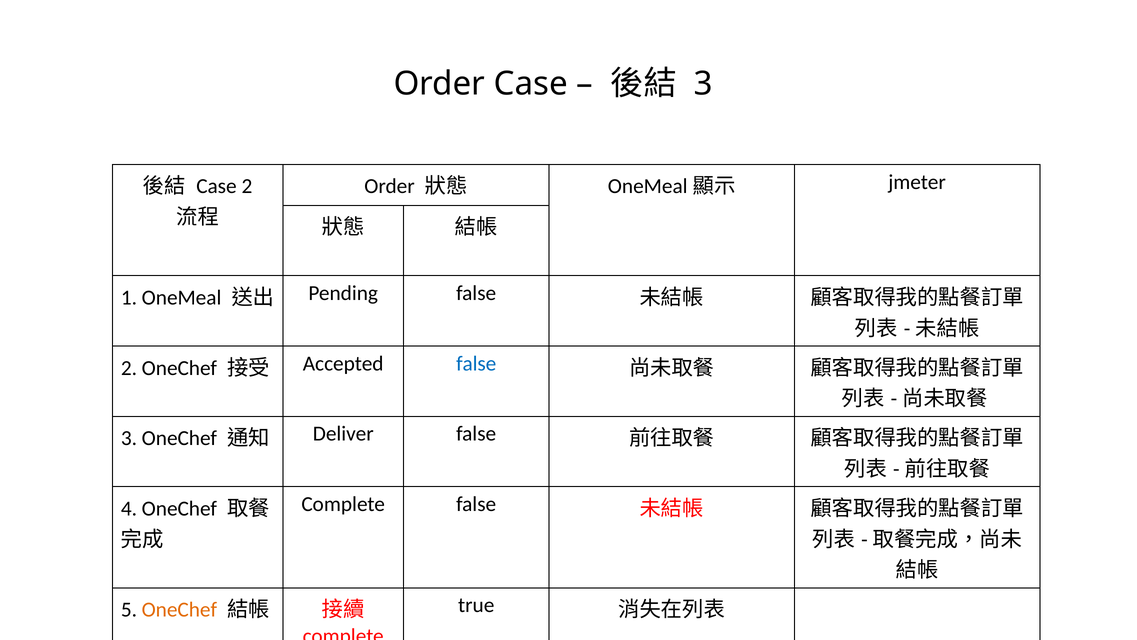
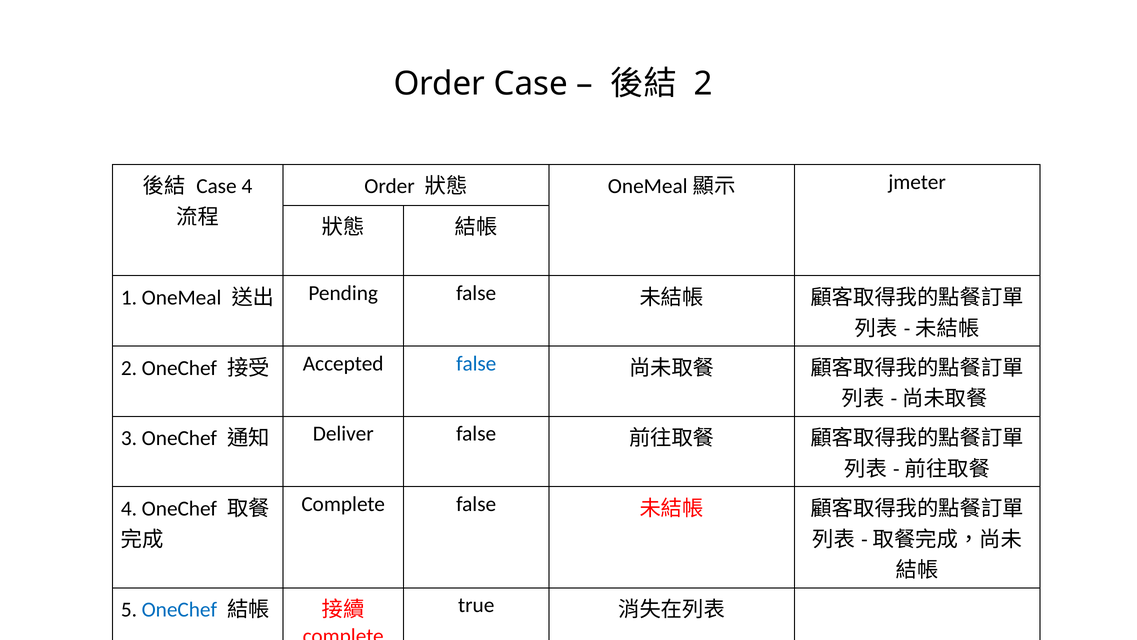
3: 3 -> 2 (703, 83)
Case 2: 2 -> 4 (247, 186)
OneChef colour: orange -> blue (179, 609)
